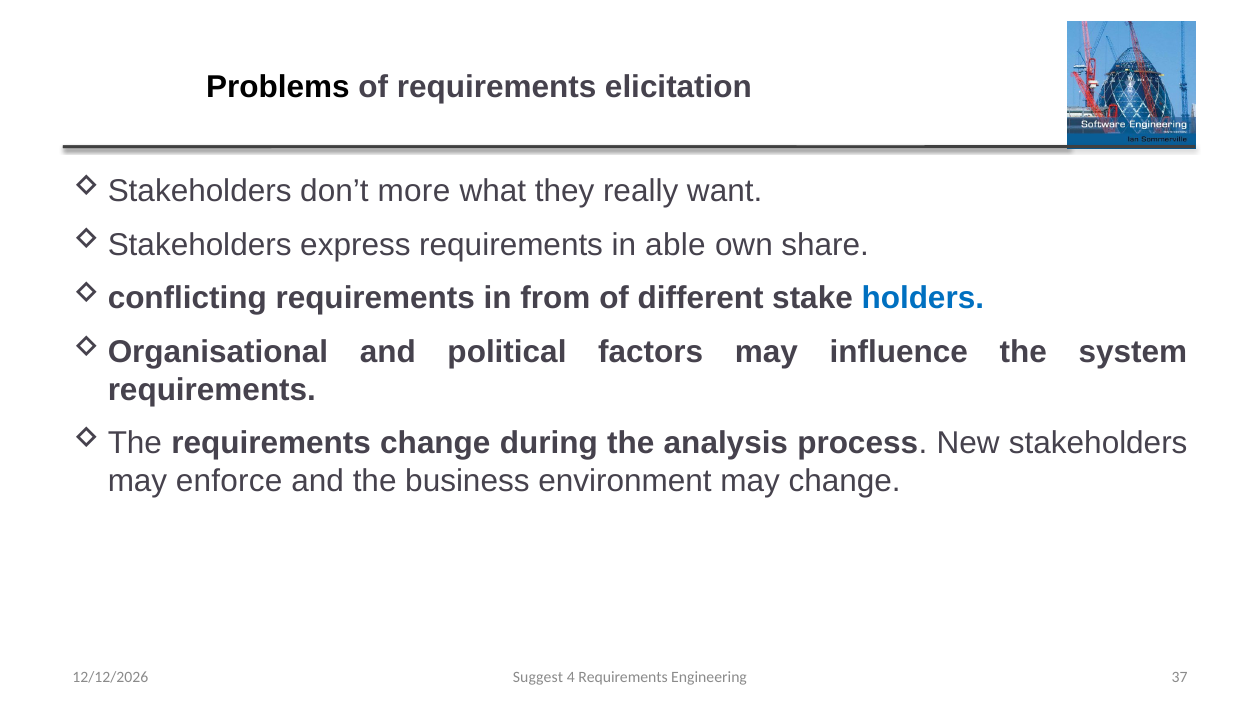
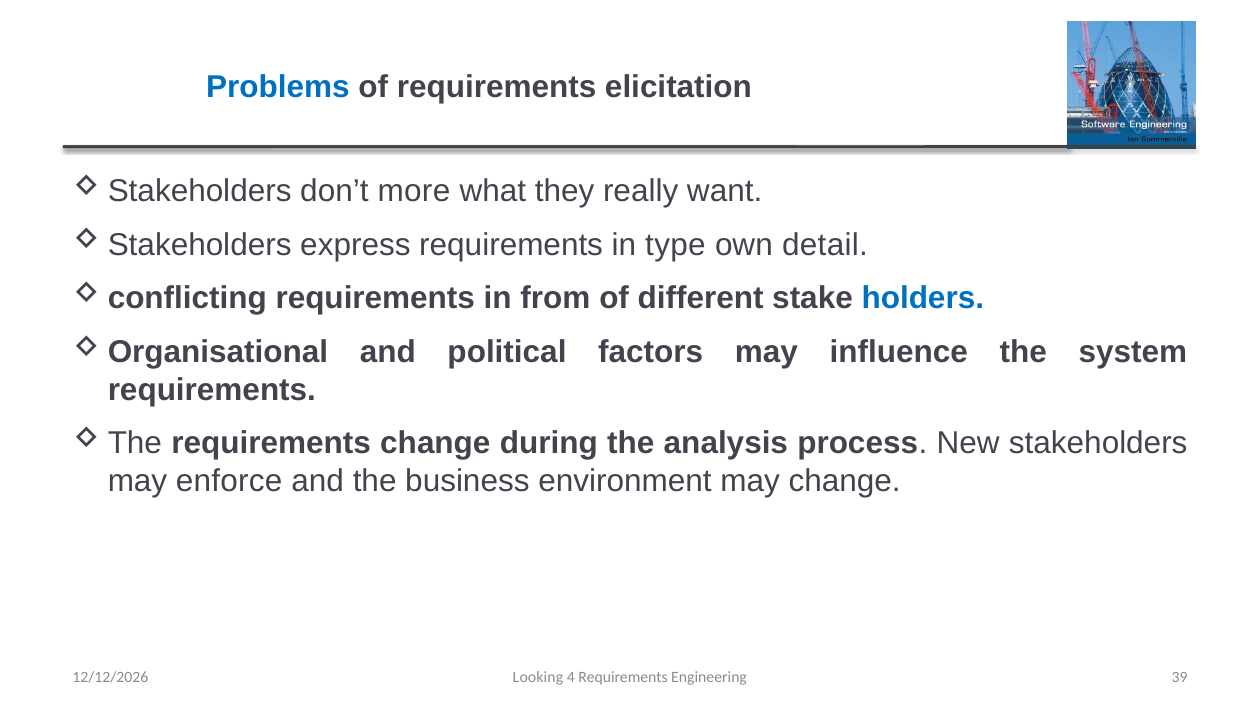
Problems colour: black -> blue (278, 87)
able: able -> type (675, 245)
share: share -> detail (825, 245)
Suggest: Suggest -> Looking (538, 677)
37: 37 -> 39 (1180, 677)
